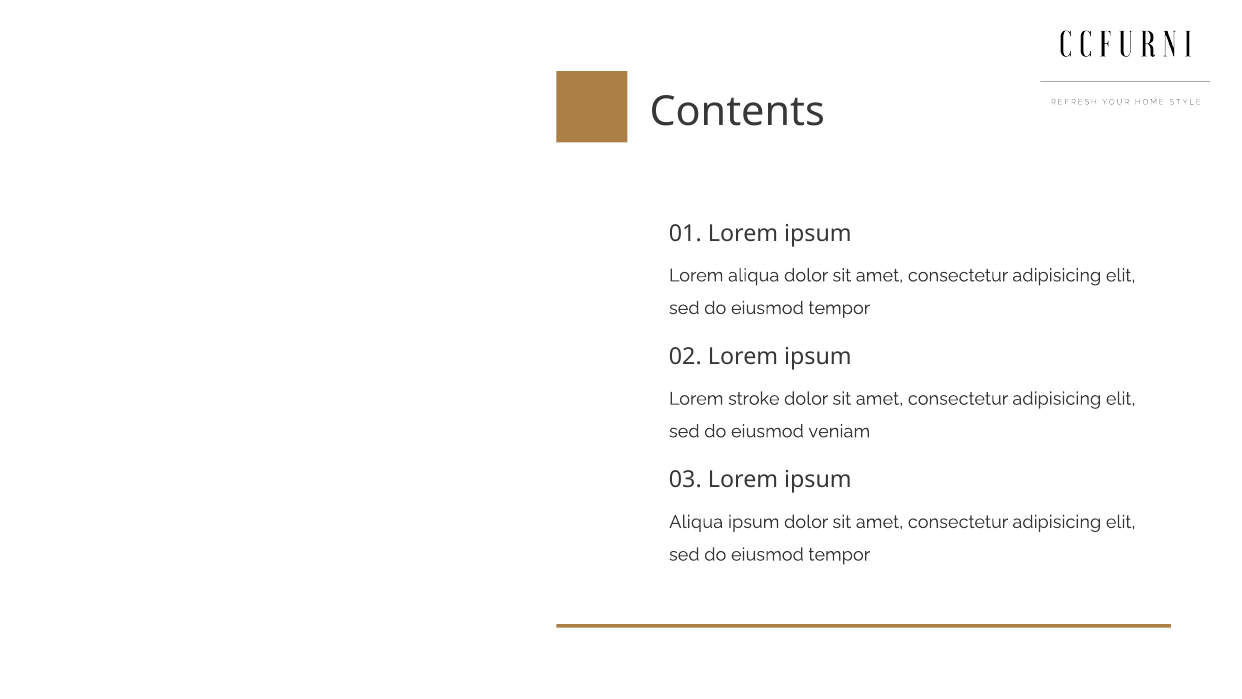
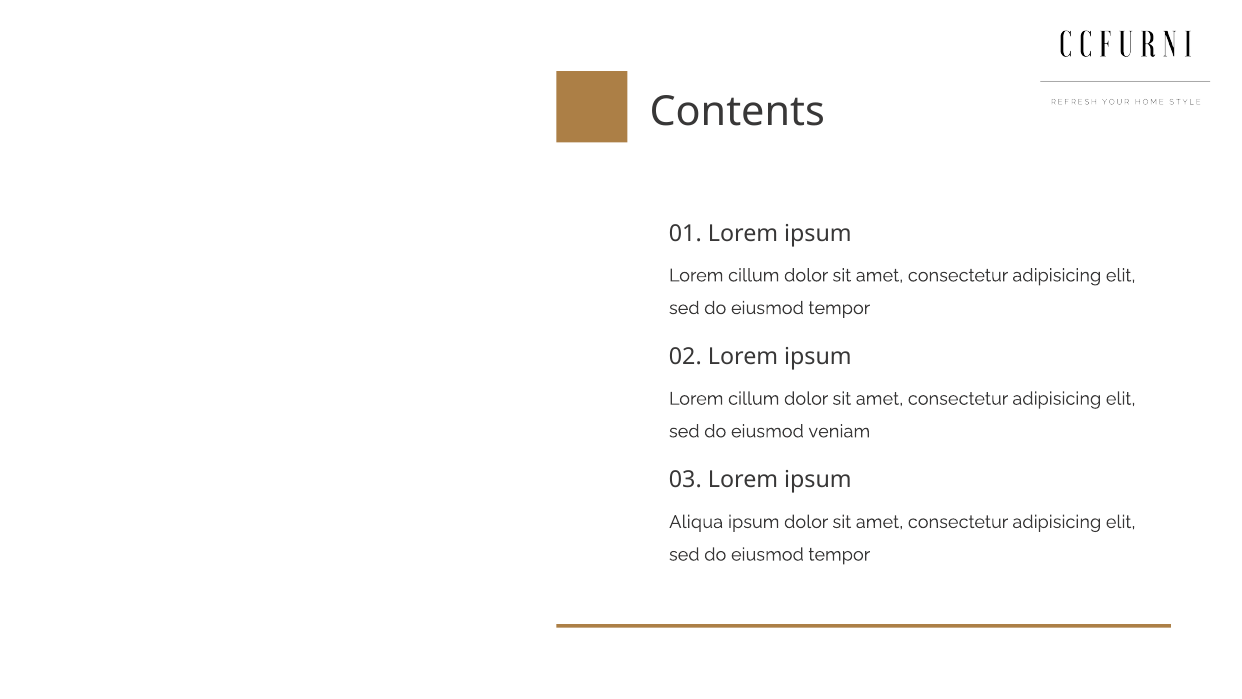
aliqua: aliqua -> cillum (754, 275)
stroke: stroke -> cillum (754, 399)
